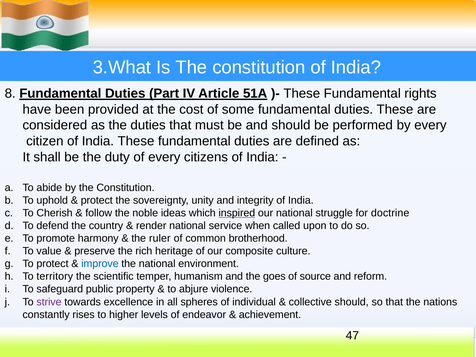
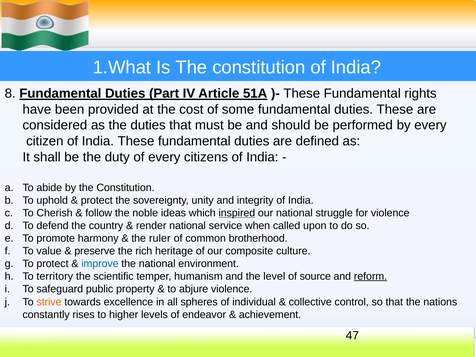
3.What: 3.What -> 1.What (122, 67)
for doctrine: doctrine -> violence (390, 213)
goes: goes -> level (274, 276)
reform underline: none -> present (370, 276)
strive colour: purple -> orange (49, 302)
collective should: should -> control (352, 302)
